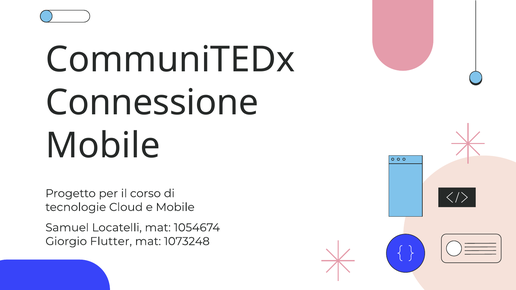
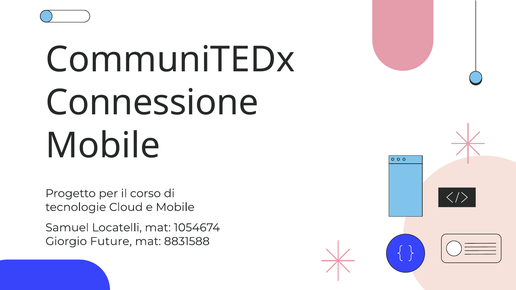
Flutter: Flutter -> Future (111, 242)
1073248: 1073248 -> 8831588 (187, 242)
